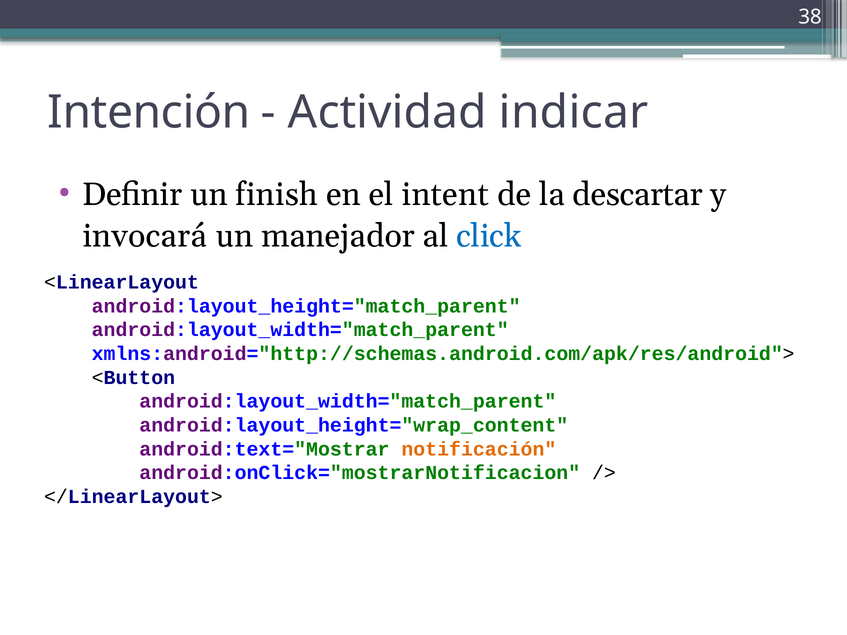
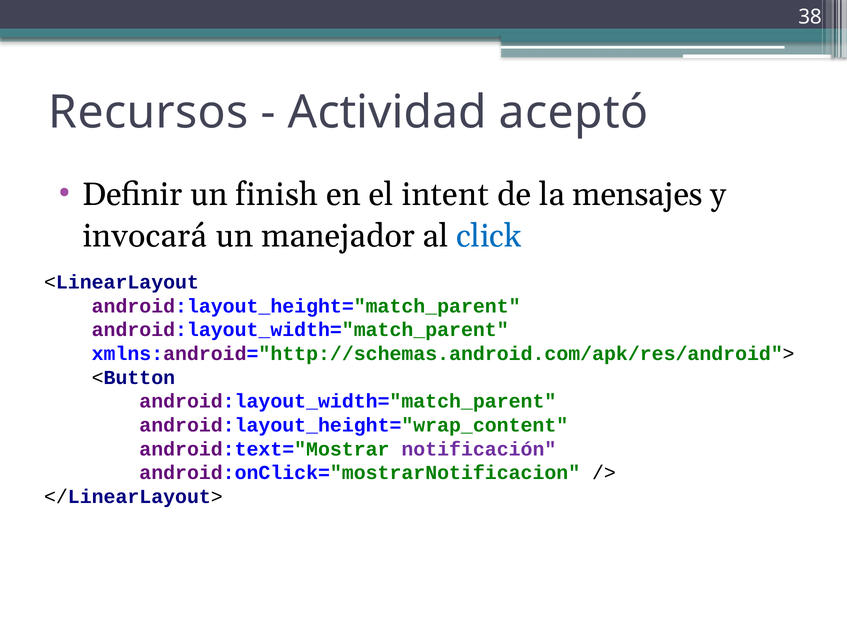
Intención: Intención -> Recursos (148, 112)
indicar: indicar -> aceptó (574, 112)
descartar: descartar -> mensajes (638, 195)
notificación colour: orange -> purple (479, 449)
